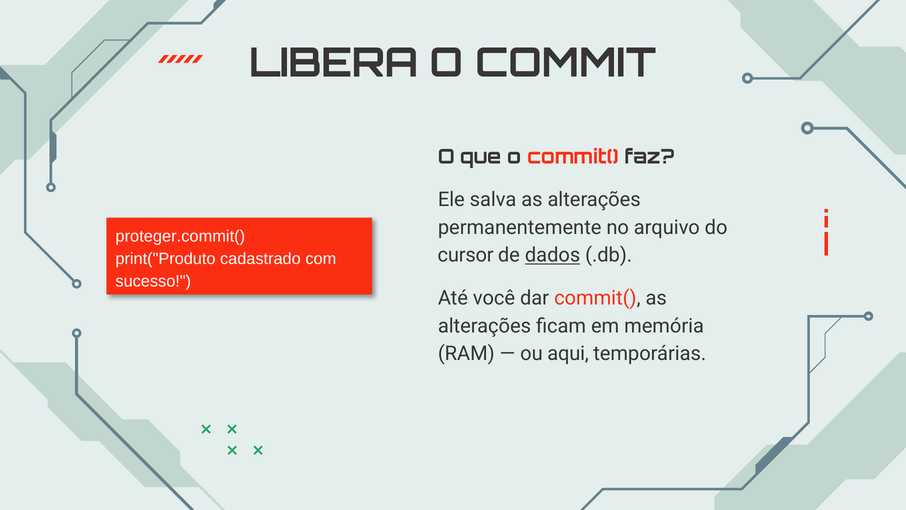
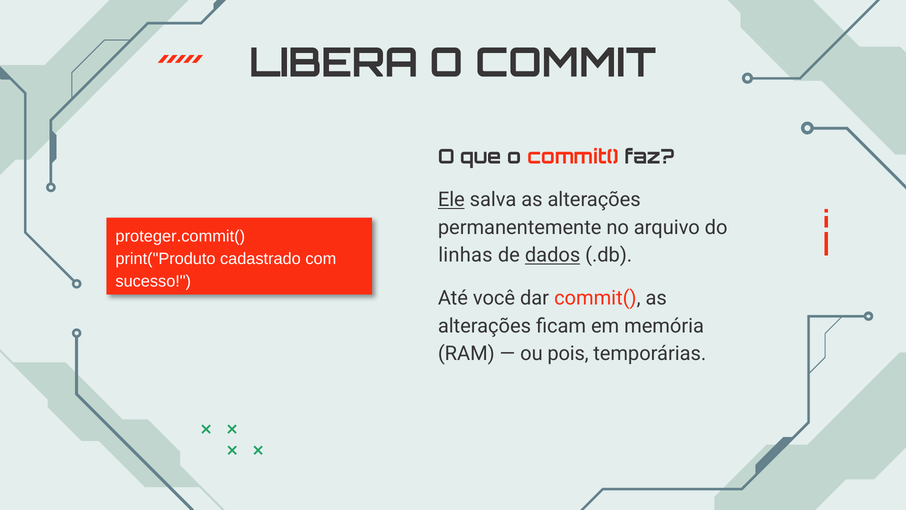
Ele underline: none -> present (451, 200)
cursor: cursor -> linhas (465, 255)
aqui: aqui -> pois (568, 353)
